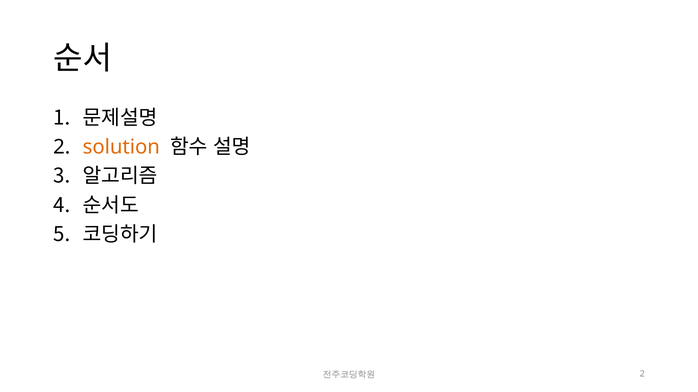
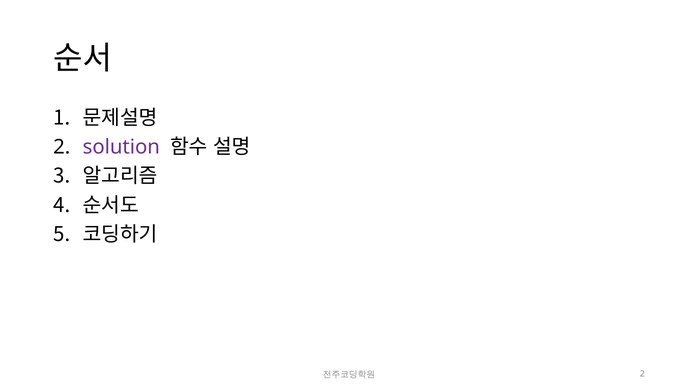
solution colour: orange -> purple (121, 147)
